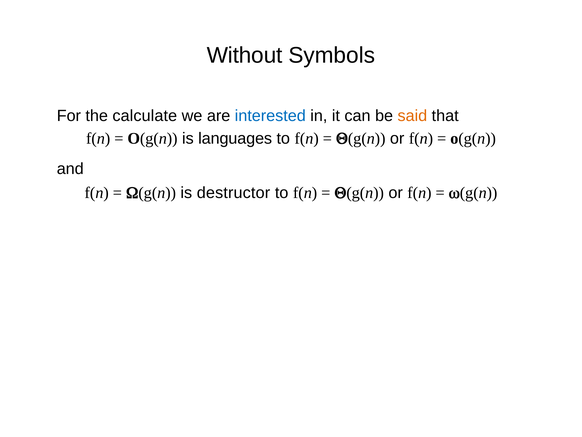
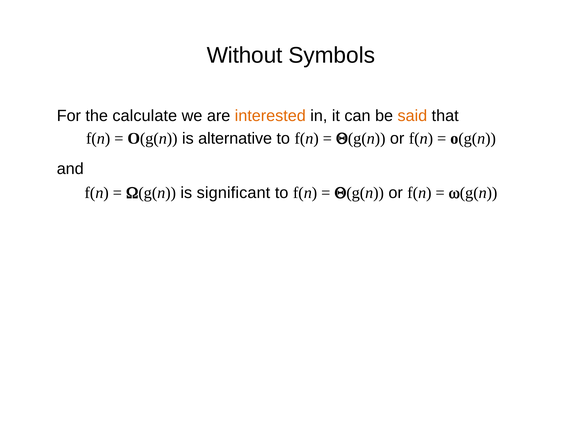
interested colour: blue -> orange (270, 116)
languages: languages -> alternative (235, 138)
destructor: destructor -> significant (233, 193)
